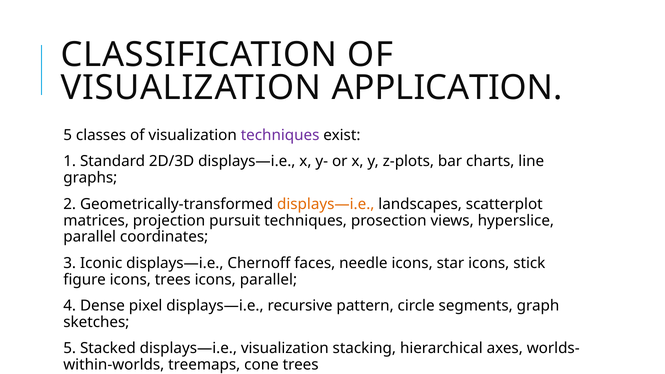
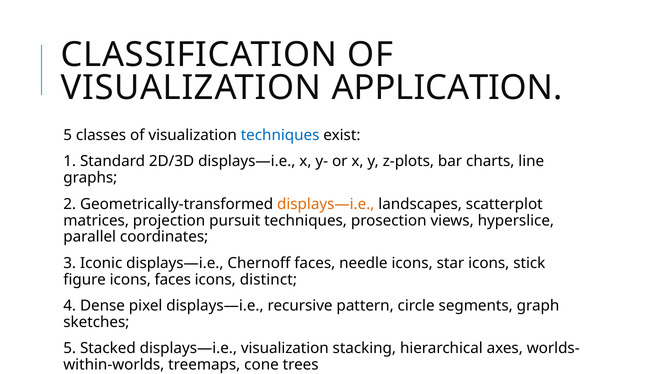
techniques colour: purple -> blue (280, 135)
icons trees: trees -> faces (173, 280)
icons parallel: parallel -> distinct (268, 280)
